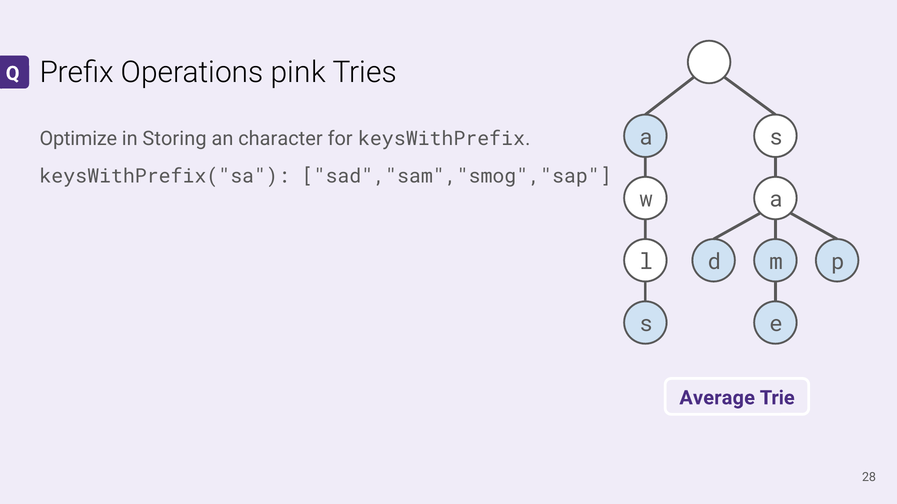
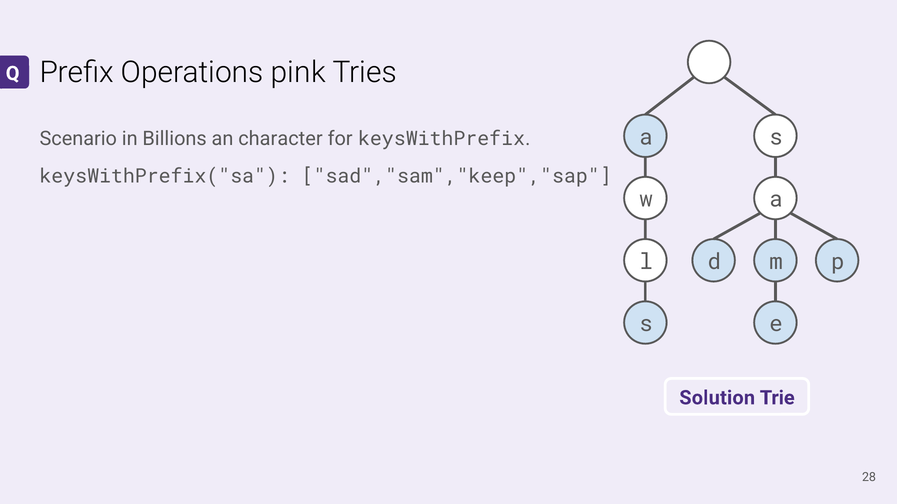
Optimize: Optimize -> Scenario (78, 139)
Storing: Storing -> Billions (175, 139)
sad","sam","smog","sap: sad","sam","smog","sap -> sad","sam","keep","sap (457, 176)
Average: Average -> Solution (717, 398)
